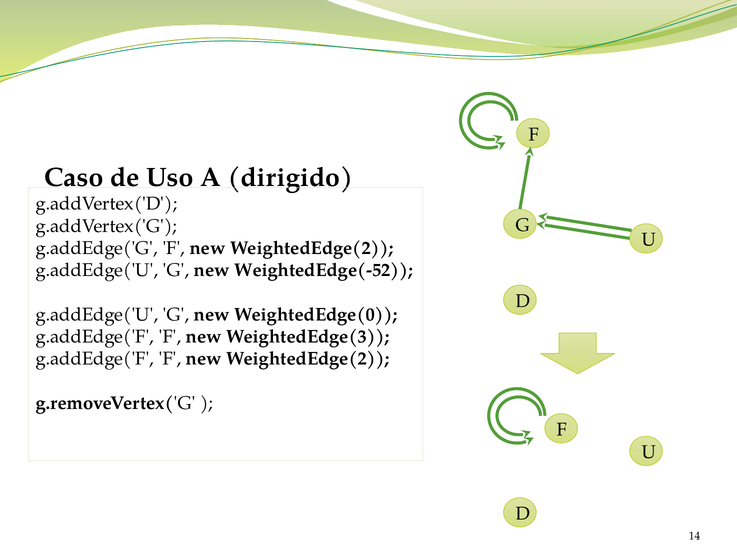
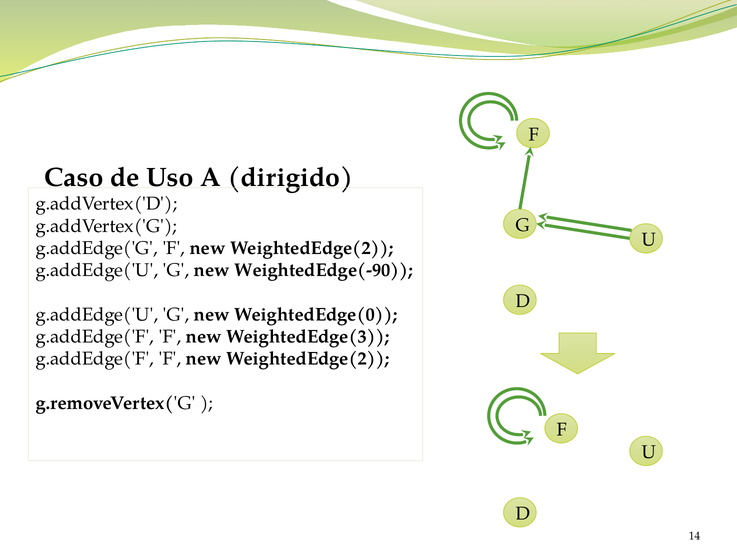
WeightedEdge(-52: WeightedEdge(-52 -> WeightedEdge(-90 (324, 270)
